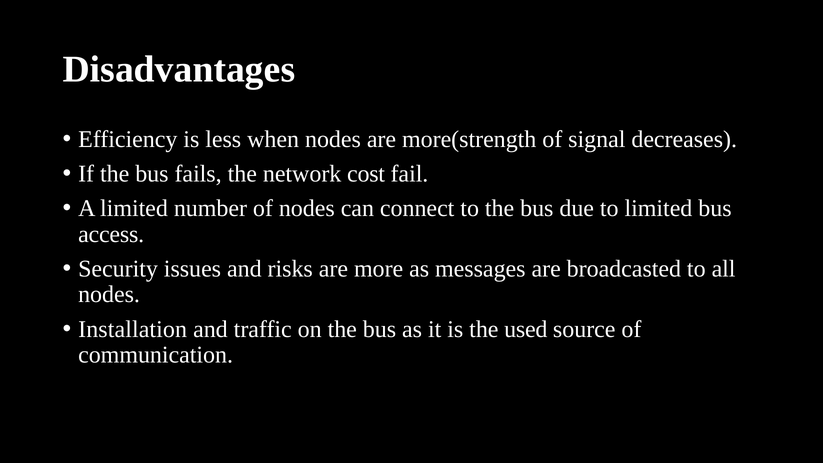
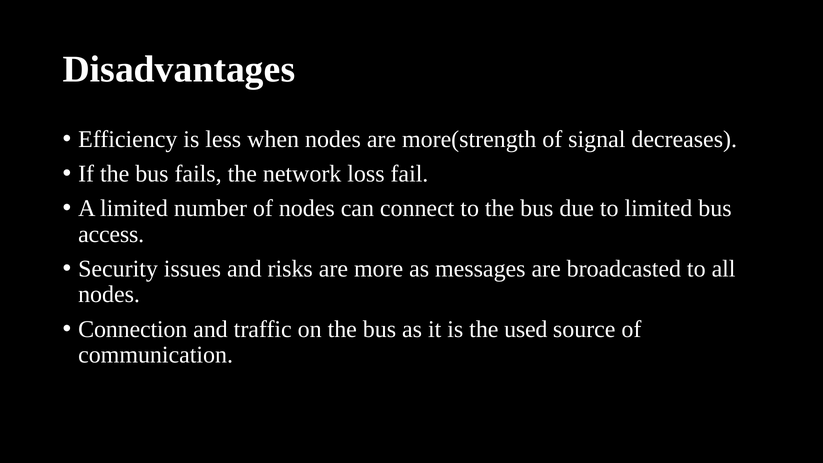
cost: cost -> loss (366, 174)
Installation: Installation -> Connection (133, 329)
